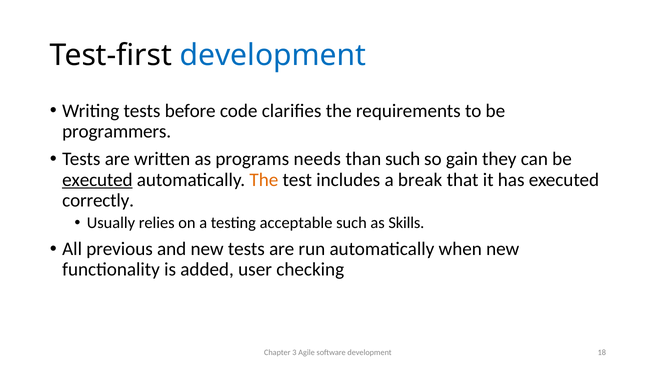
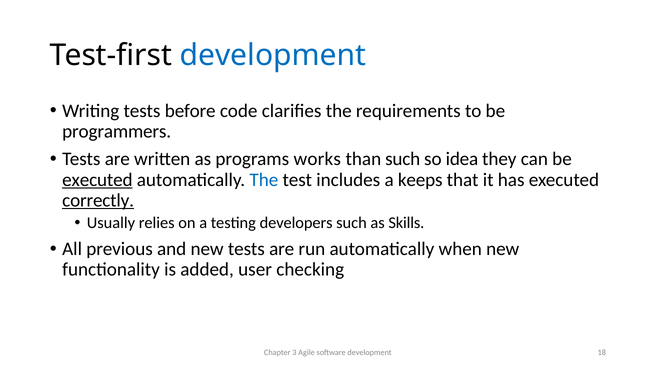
needs: needs -> works (317, 159)
gain: gain -> idea (462, 159)
The colour: orange -> blue (264, 180)
break: break -> keeps (420, 180)
correctly underline: none -> present (98, 200)
acceptable: acceptable -> developers (296, 223)
